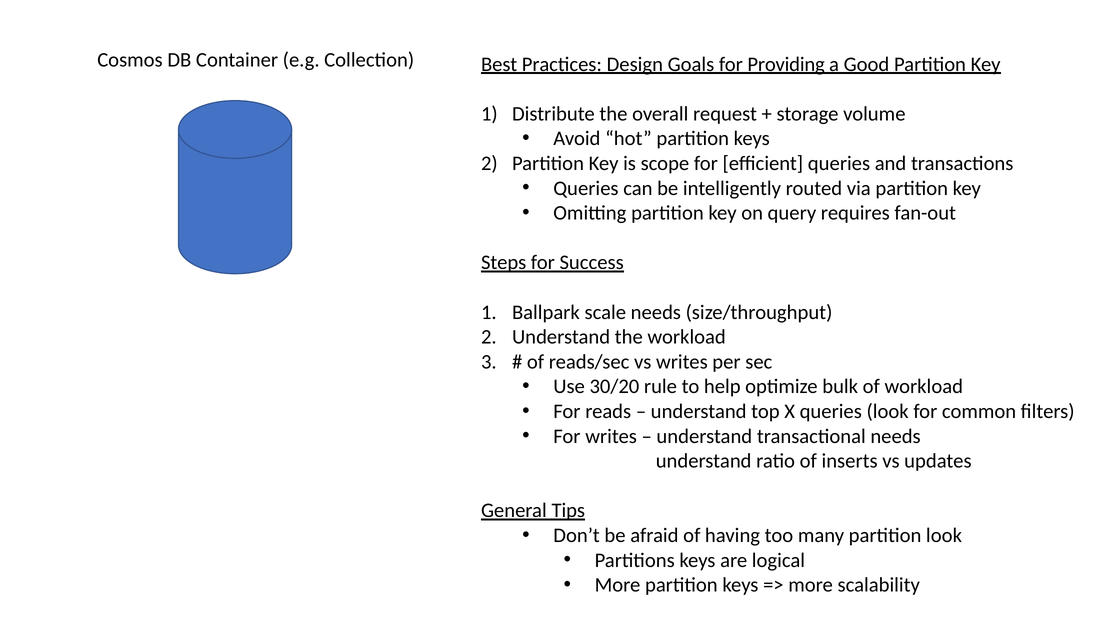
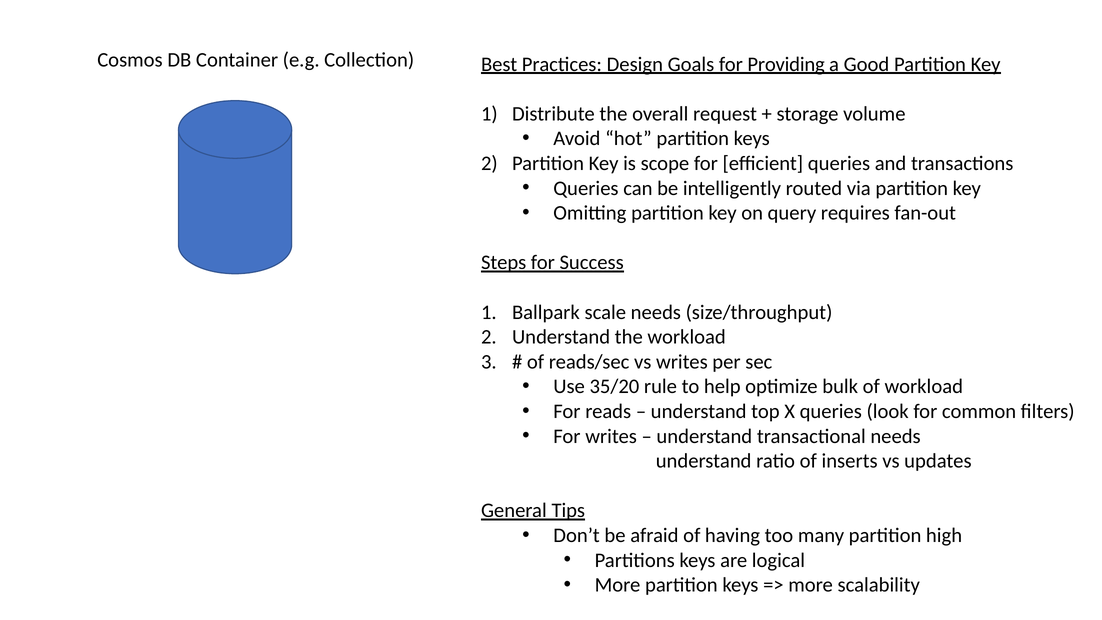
30/20: 30/20 -> 35/20 (614, 387)
partition look: look -> high (944, 535)
